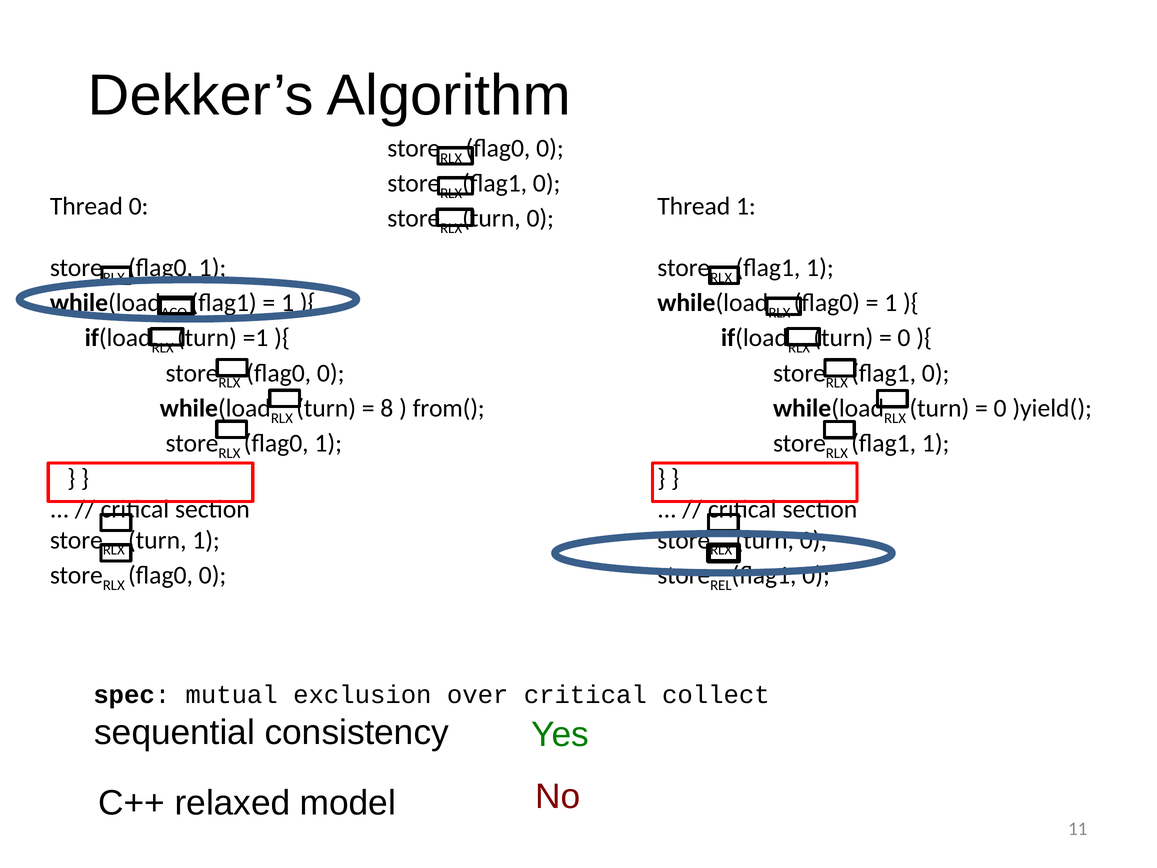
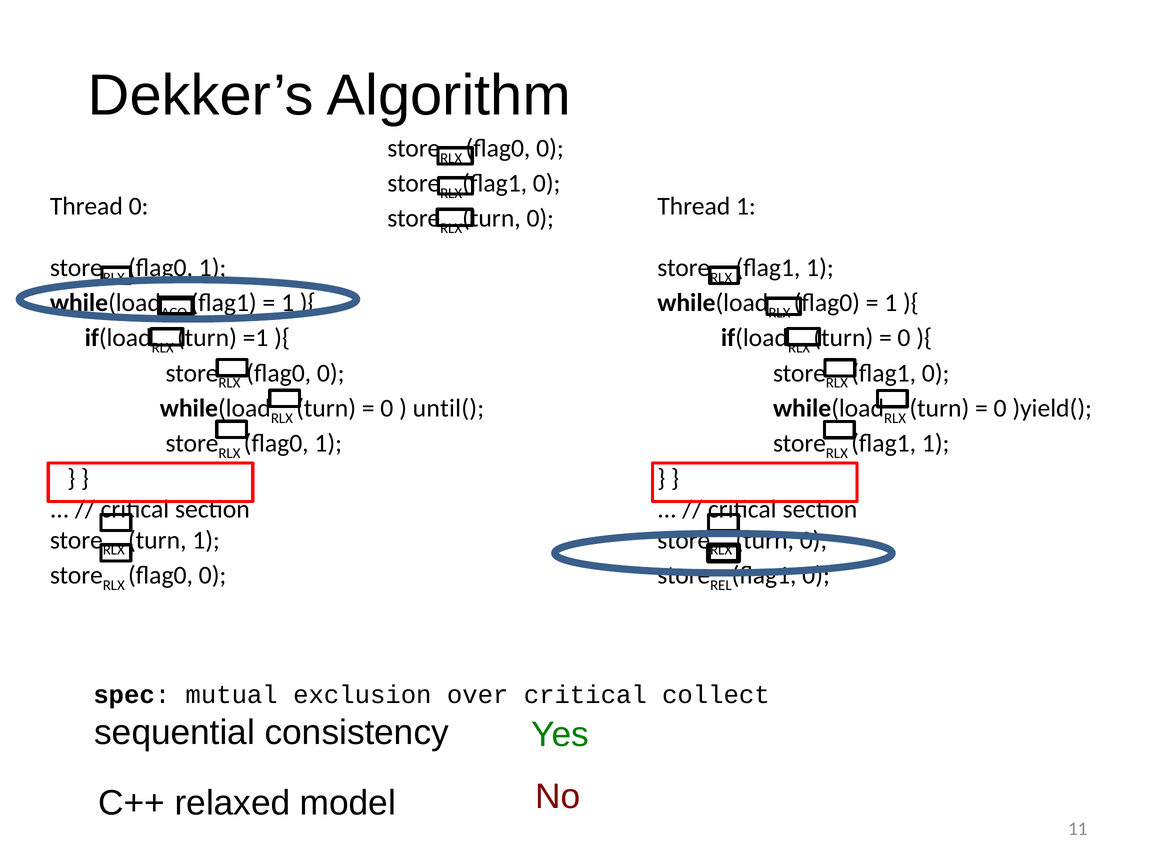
8: 8 -> 0 (387, 408)
from(: from( -> until( (448, 408)
